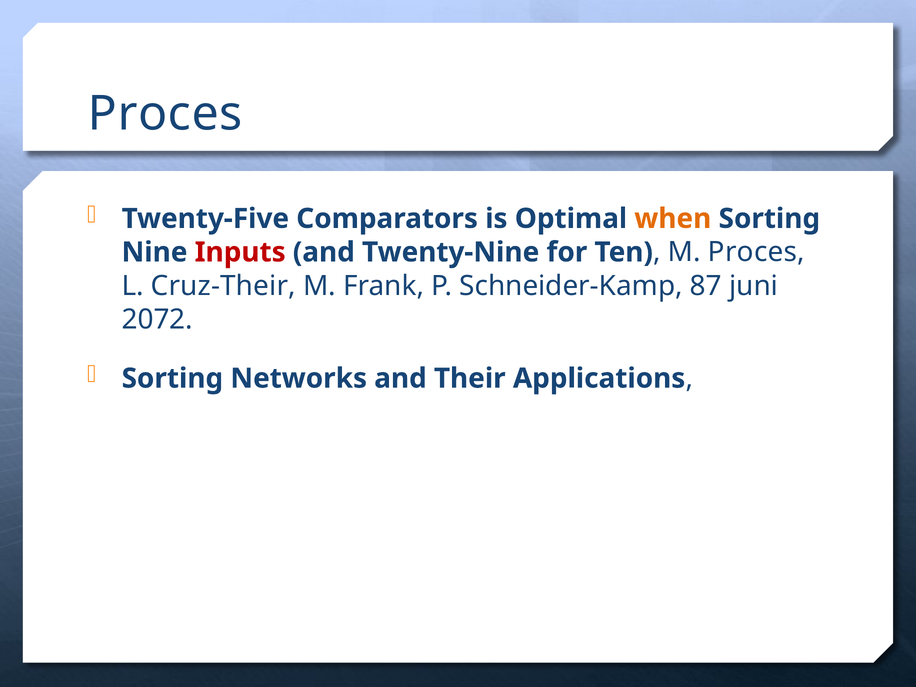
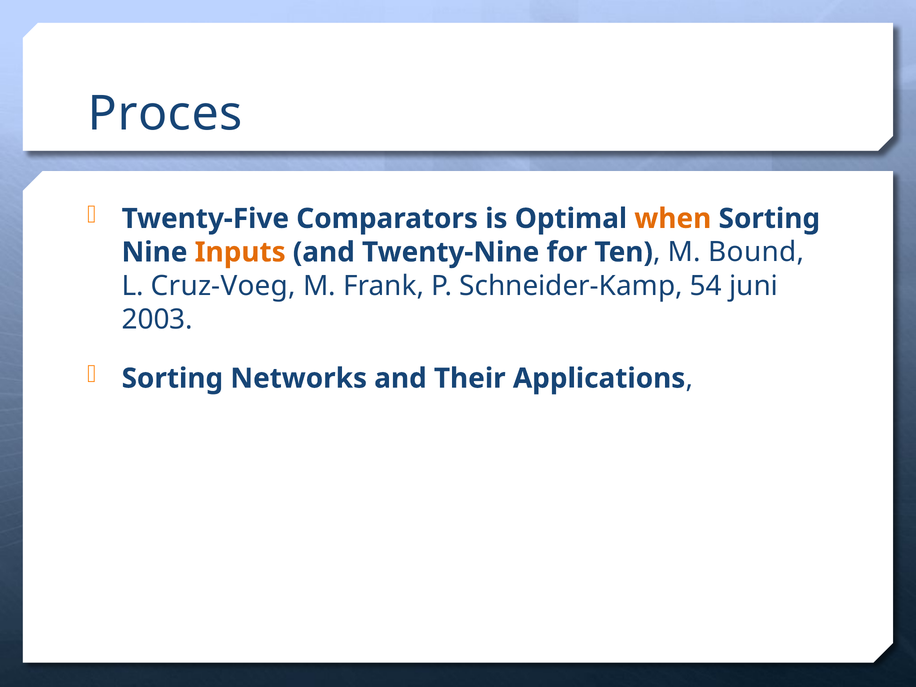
Inputs colour: red -> orange (240, 252)
M Proces: Proces -> Bound (756, 252)
Cruz-Their: Cruz-Their -> Cruz-Voeg (223, 286)
87: 87 -> 54 (706, 286)
2072: 2072 -> 2003 (157, 319)
